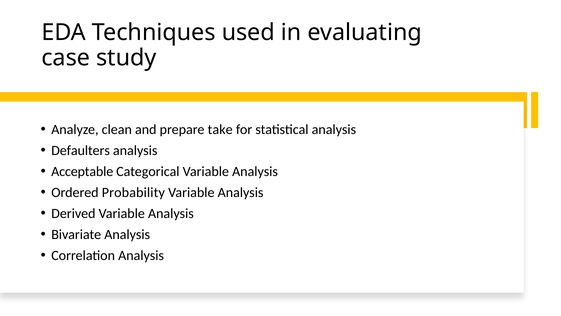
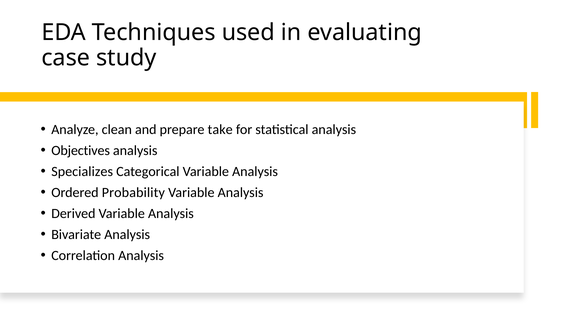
Defaulters: Defaulters -> Objectives (81, 150)
Acceptable: Acceptable -> Specializes (82, 171)
